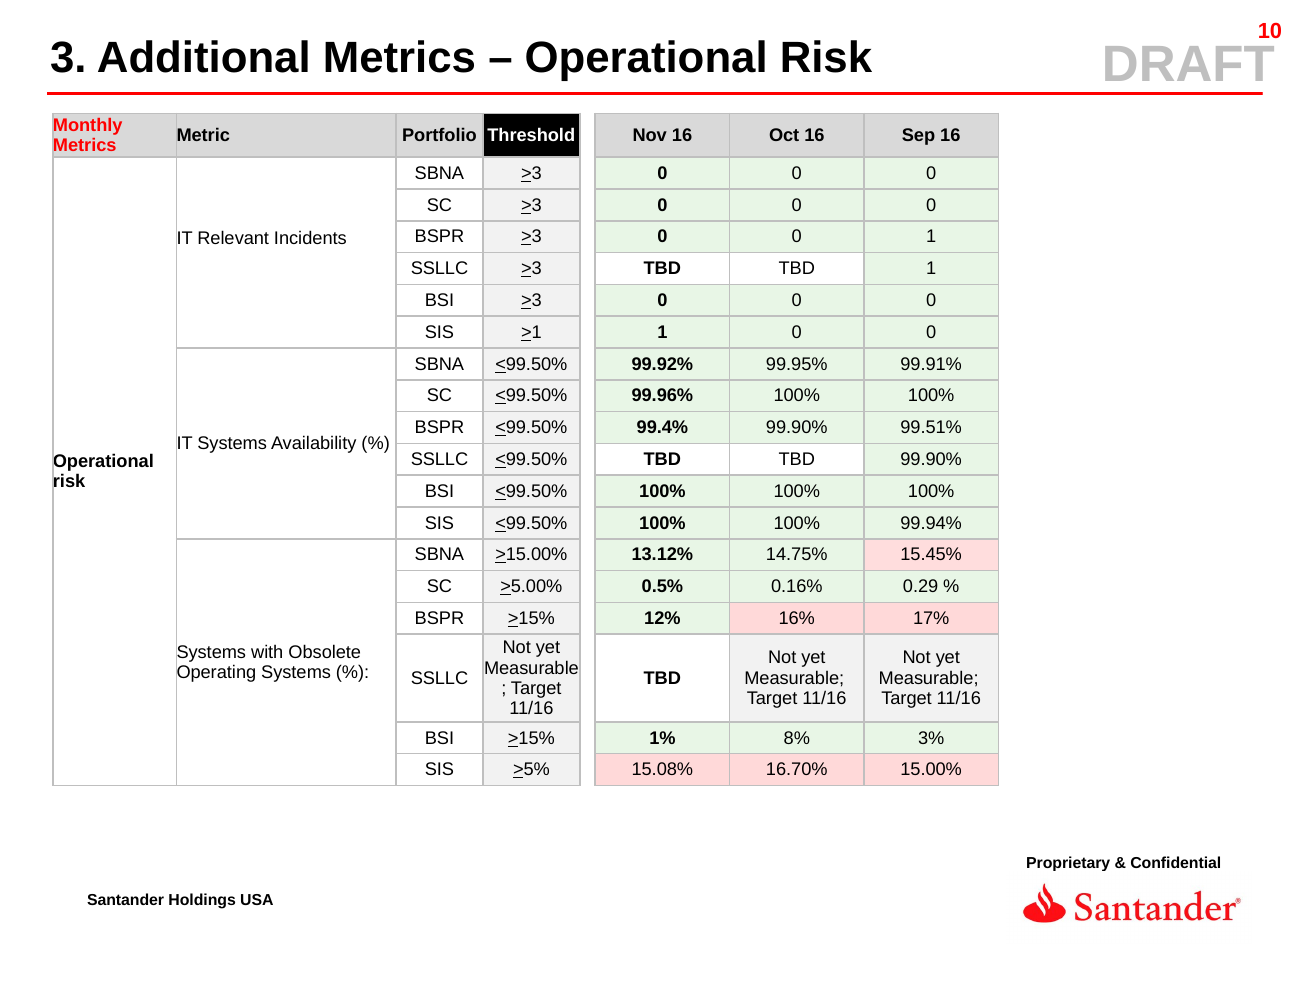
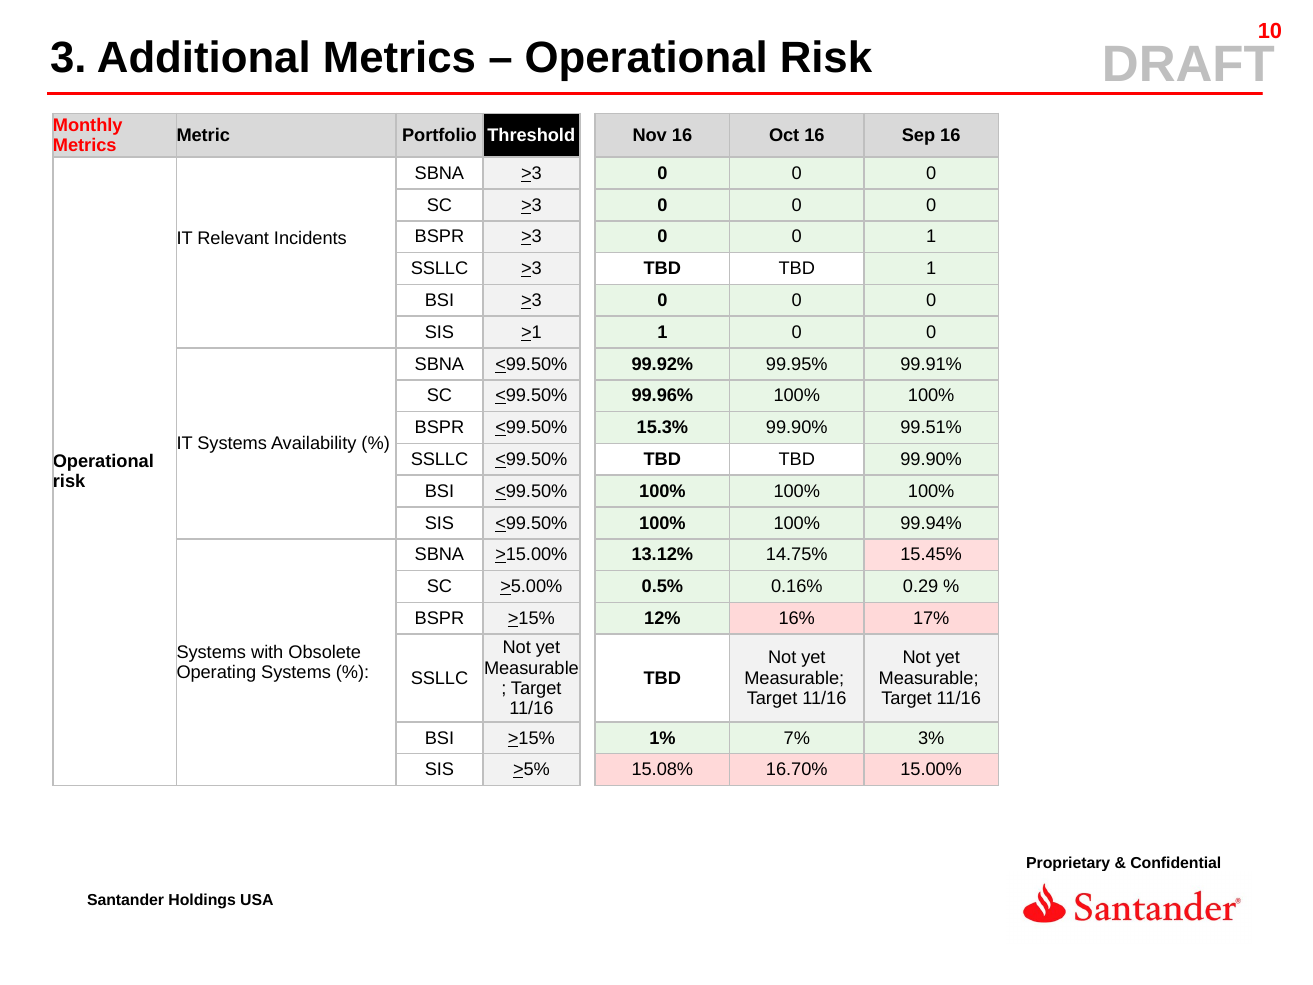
99.4%: 99.4% -> 15.3% (662, 428)
8%: 8% -> 7% (797, 738)
